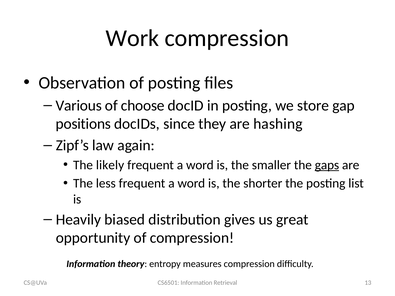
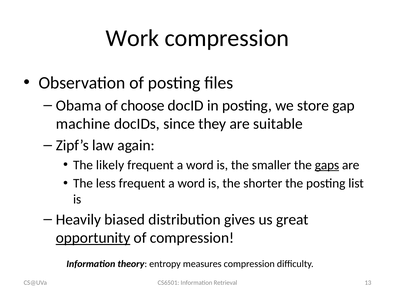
Various: Various -> Obama (79, 106)
positions: positions -> machine (83, 124)
hashing: hashing -> suitable (278, 124)
opportunity underline: none -> present (93, 238)
